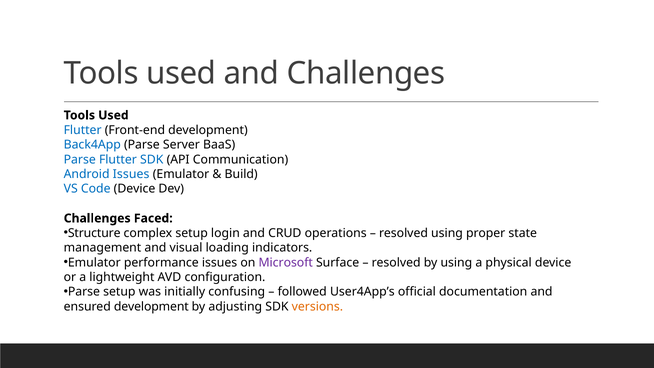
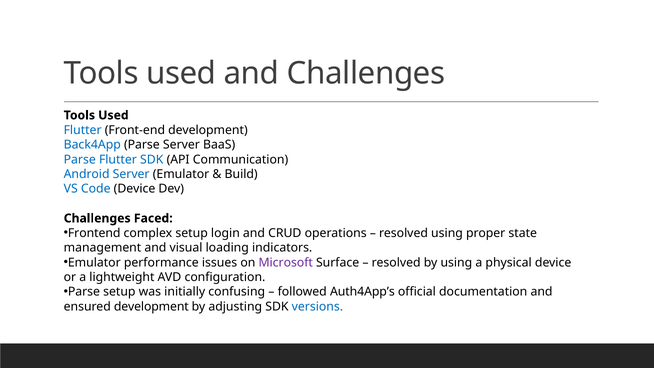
Android Issues: Issues -> Server (131, 174)
Structure: Structure -> Frontend (94, 233)
User4App’s: User4App’s -> Auth4App’s (362, 292)
versions colour: orange -> blue (317, 307)
